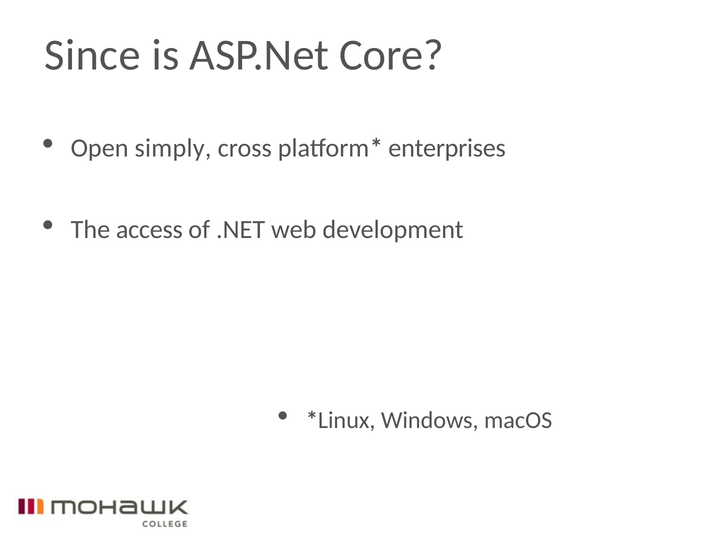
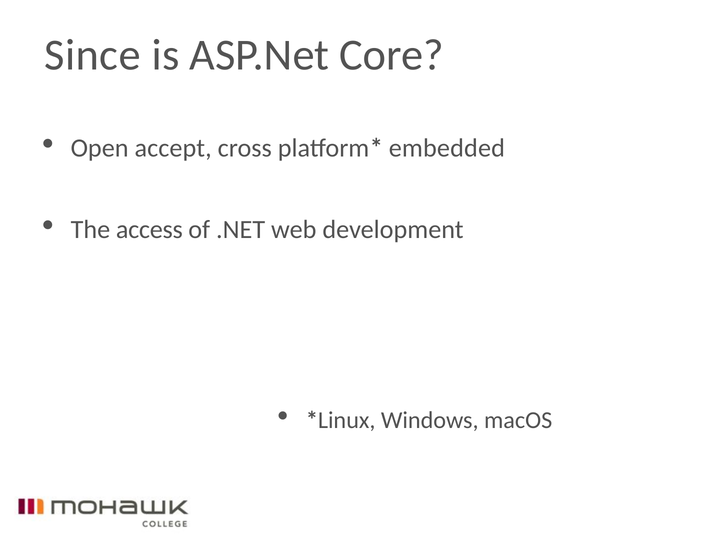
simply: simply -> accept (173, 148)
enterprises: enterprises -> embedded (447, 148)
